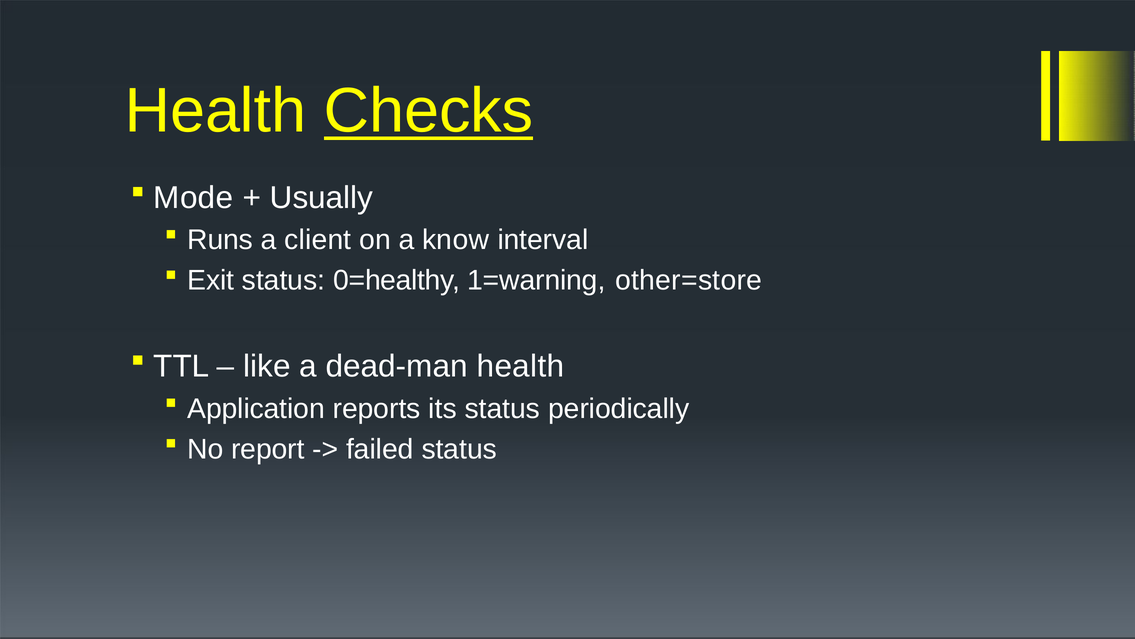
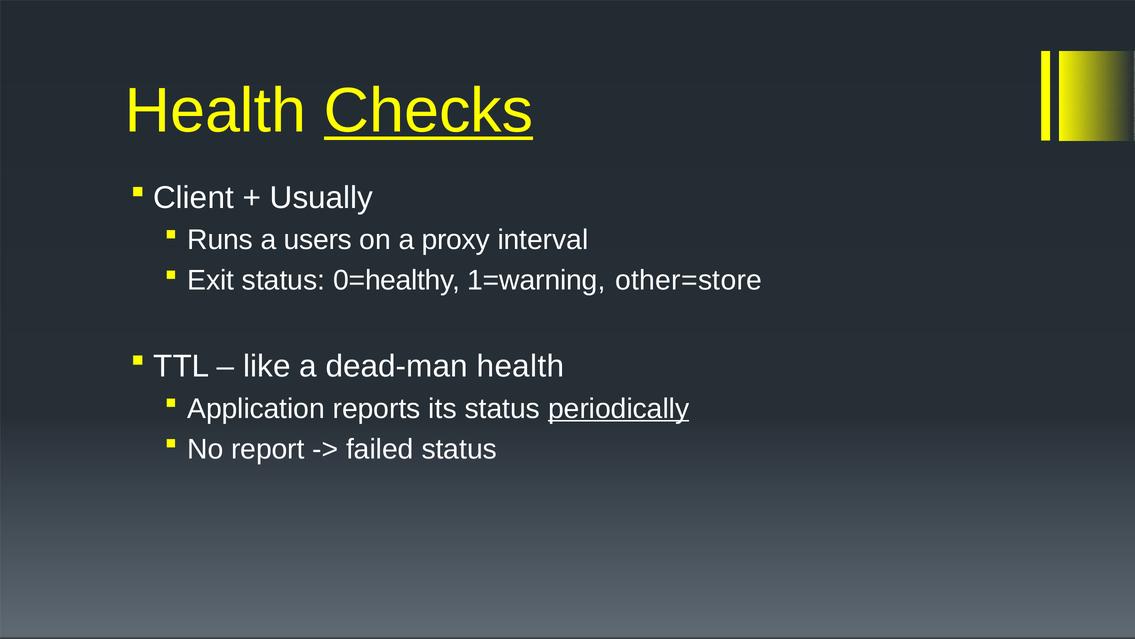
Mode: Mode -> Client (194, 198)
client: client -> users (318, 240)
know: know -> proxy (456, 240)
periodically underline: none -> present (619, 408)
